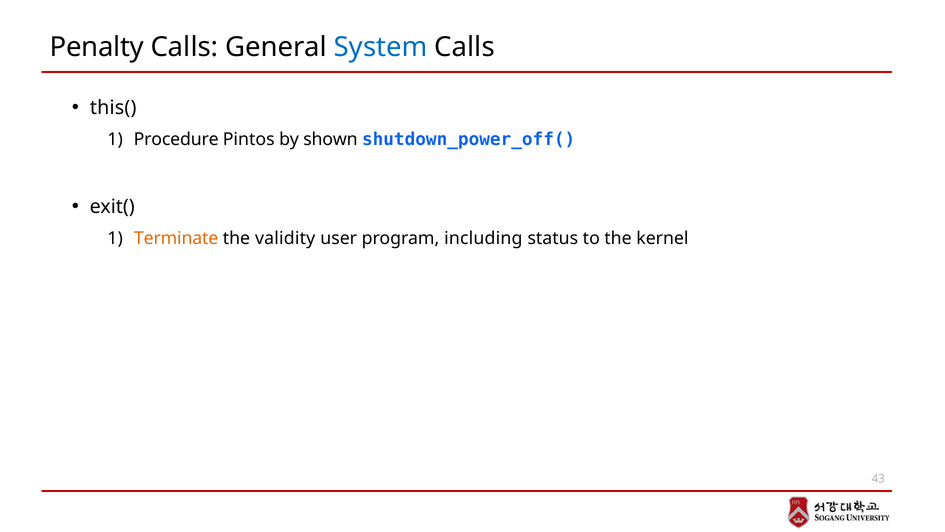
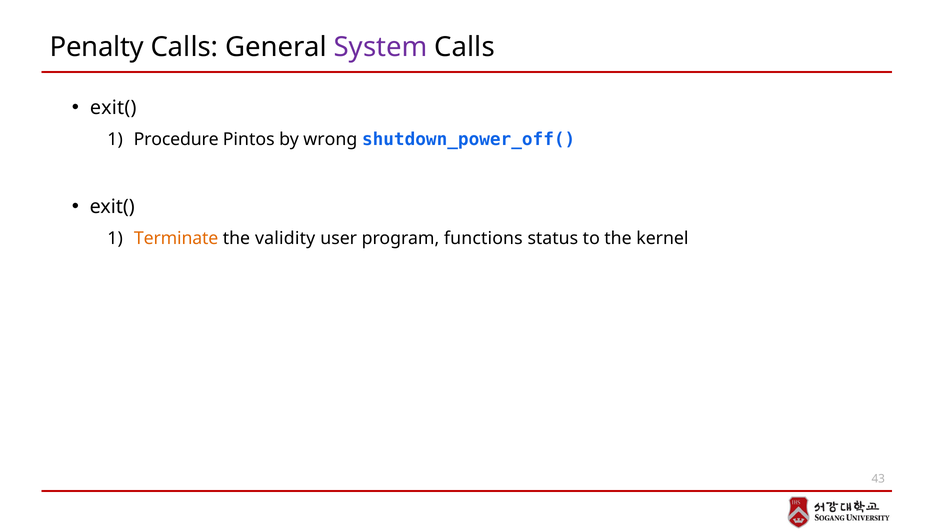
System colour: blue -> purple (381, 47)
this(: this( -> exit( (113, 108)
shown: shown -> wrong (330, 139)
including: including -> functions (483, 238)
